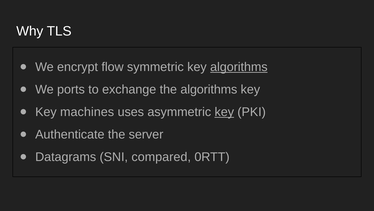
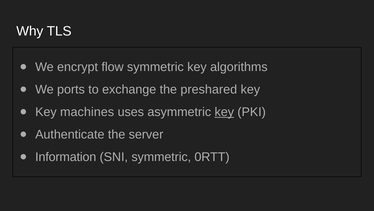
algorithms underline: present -> none (239, 67)
the algorithms: algorithms -> preshared (209, 89)
Datagrams: Datagrams -> Information (66, 156)
SNI compared: compared -> symmetric (161, 156)
